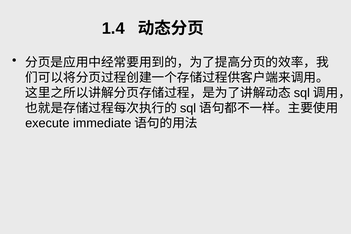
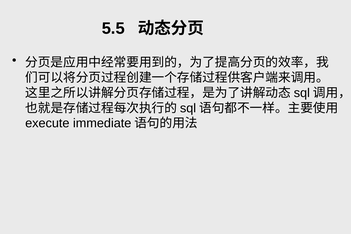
1.4: 1.4 -> 5.5 (113, 28)
